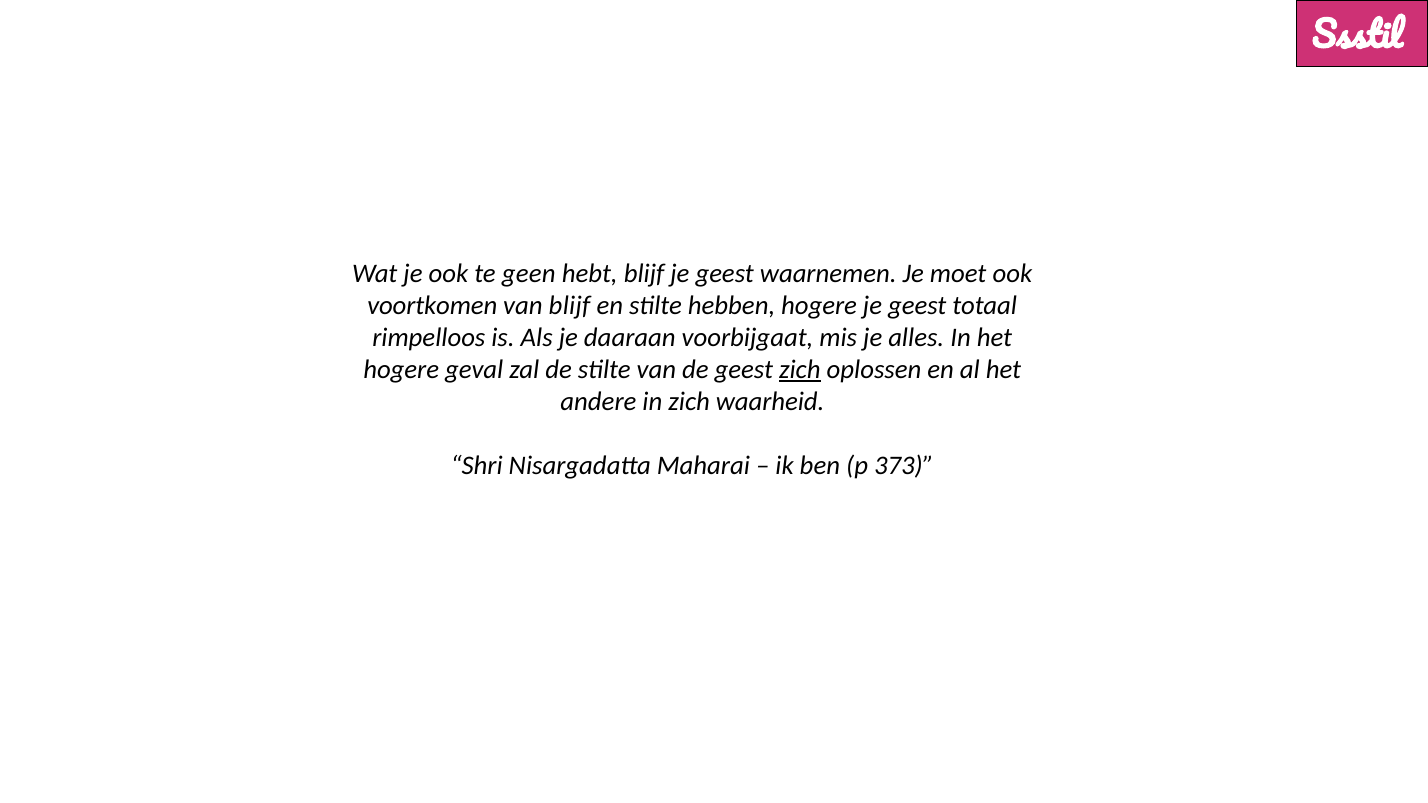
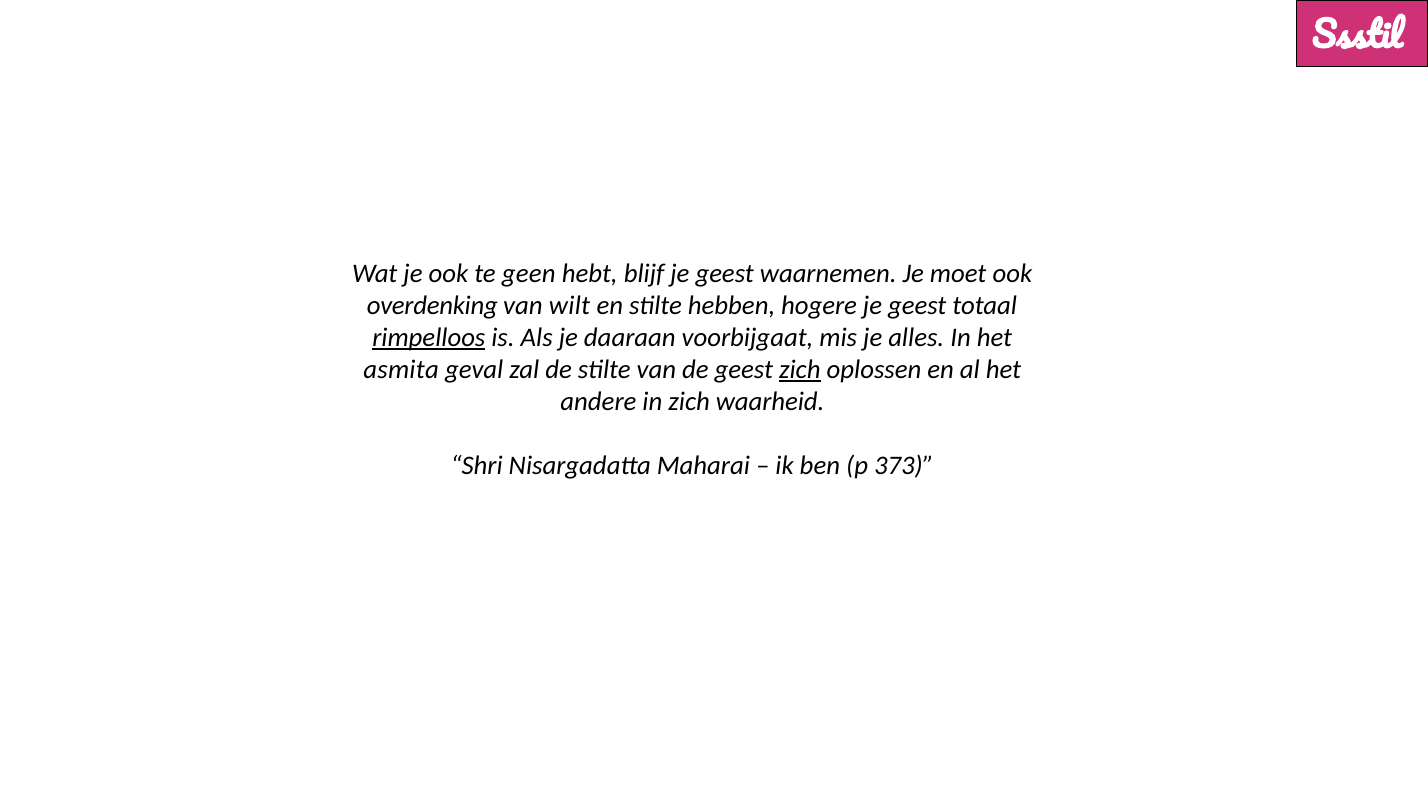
voortkomen: voortkomen -> overdenking (432, 306)
van blijf: blijf -> wilt (570, 306)
rimpelloos underline: none -> present (429, 338)
hogere: hogere -> asmita (401, 370)
